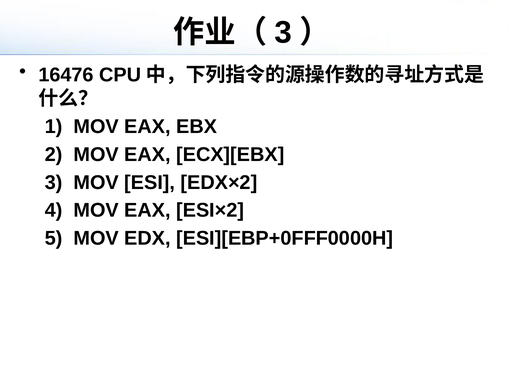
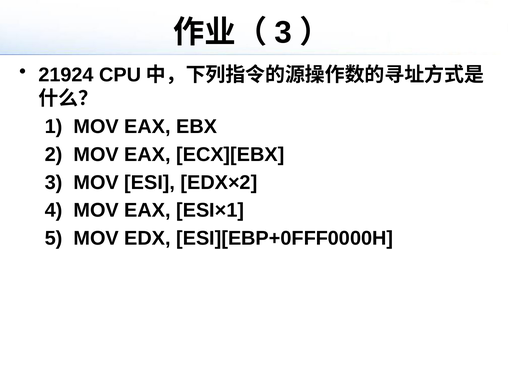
16476: 16476 -> 21924 (66, 75)
ESI×2: ESI×2 -> ESI×1 (210, 210)
